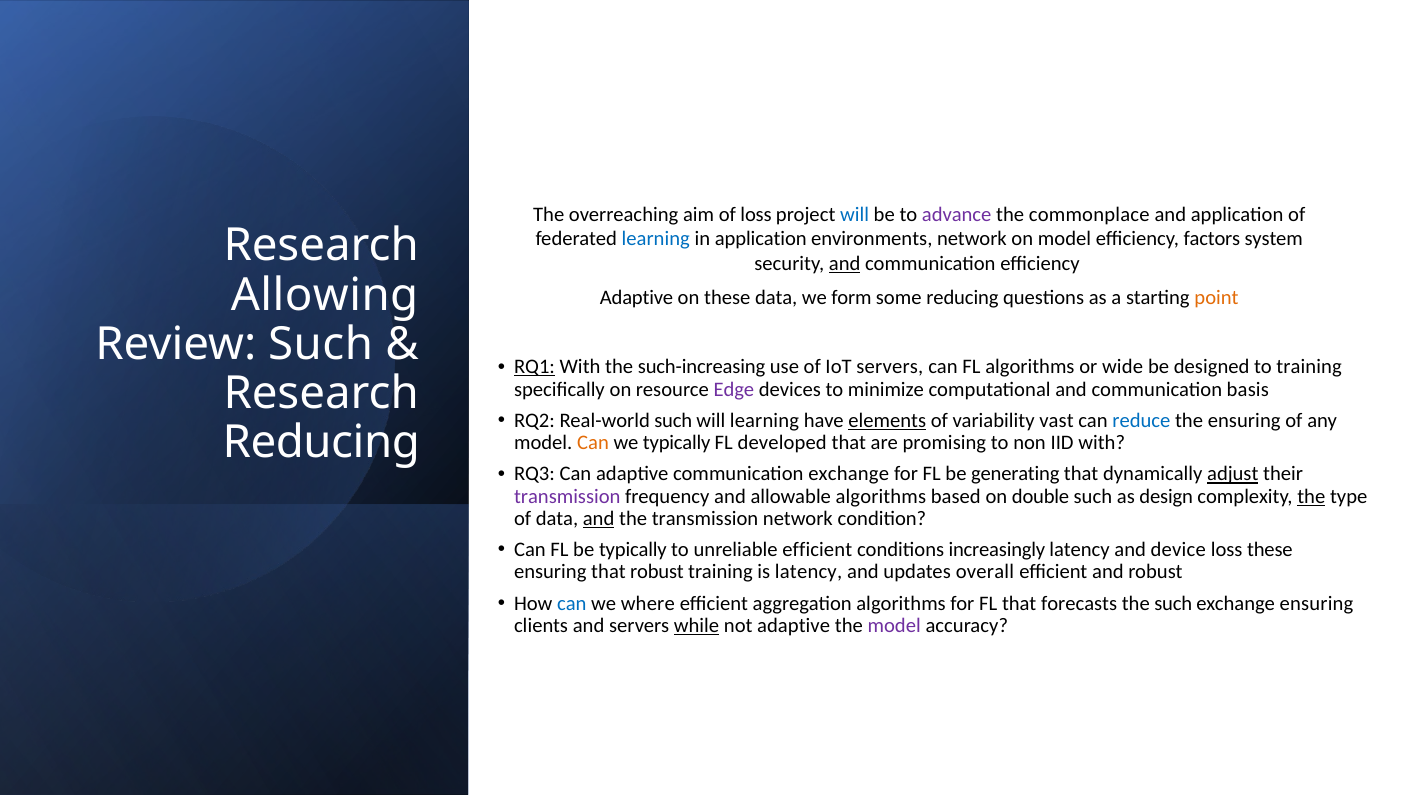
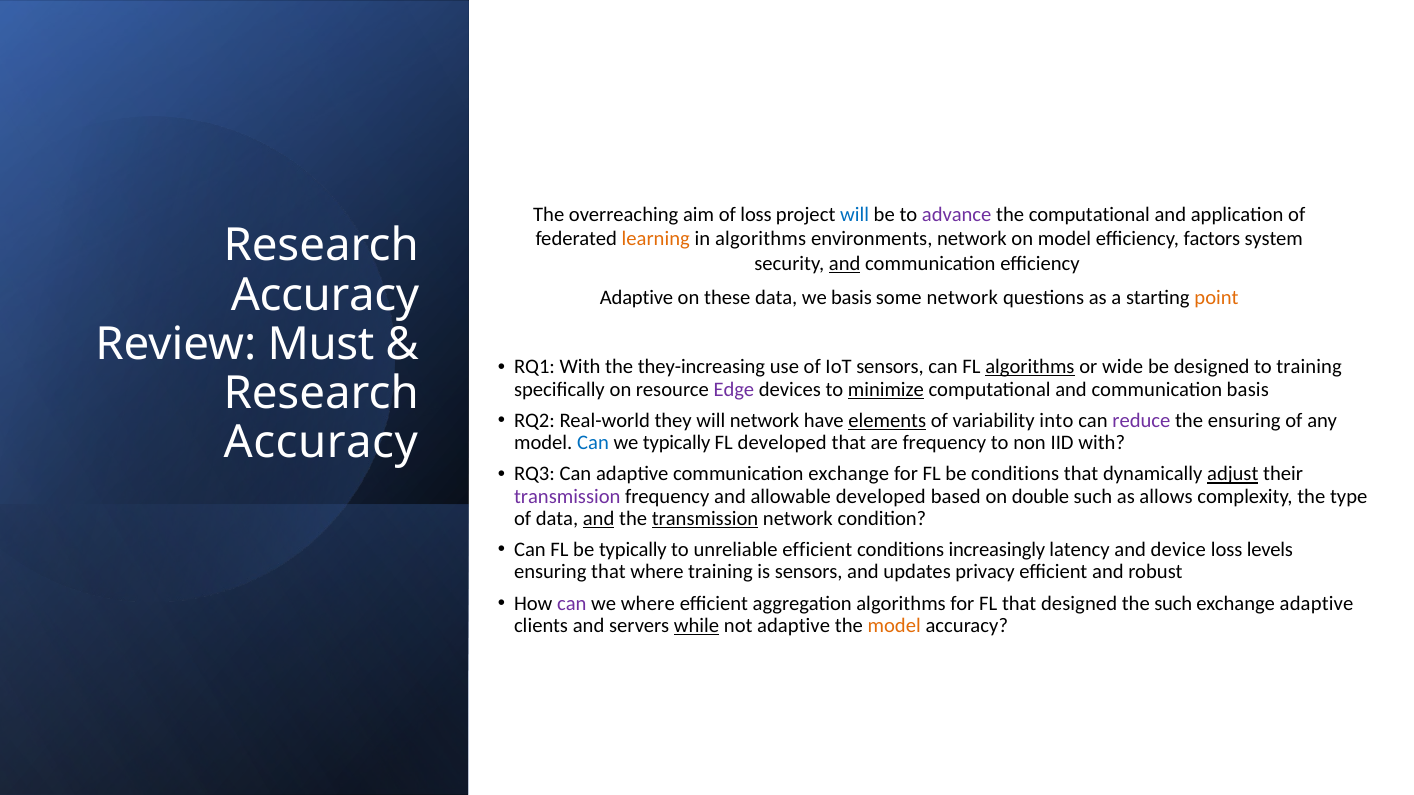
the commonplace: commonplace -> computational (1089, 214)
learning colour: blue -> orange (656, 239)
in application: application -> algorithms (761, 239)
Allowing: Allowing -> Accuracy (325, 295)
we form: form -> basis (851, 297)
some reducing: reducing -> network (962, 297)
Review Such: Such -> Must (321, 344)
RQ1 underline: present -> none (535, 367)
such-increasing: such-increasing -> they-increasing (702, 367)
IoT servers: servers -> sensors (890, 367)
algorithms underline: none -> present (1030, 367)
minimize underline: none -> present (886, 389)
Real-world such: such -> they (673, 421)
will learning: learning -> network (765, 421)
vast: vast -> into (1056, 421)
reduce colour: blue -> purple (1141, 421)
Reducing: Reducing -> Accuracy (321, 443)
Can colour: orange -> blue (593, 443)
are promising: promising -> frequency (944, 443)
be generating: generating -> conditions (1015, 474)
allowable algorithms: algorithms -> developed (881, 497)
design: design -> allows (1166, 497)
the underline: present -> none (1311, 497)
transmission underline: none -> present (705, 519)
loss these: these -> levels (1270, 550)
that robust: robust -> where (657, 572)
is latency: latency -> sensors (809, 572)
overall: overall -> privacy (985, 572)
can colour: blue -> purple (572, 604)
that forecasts: forecasts -> designed (1079, 604)
exchange ensuring: ensuring -> adaptive (1317, 604)
model colour: purple -> orange (894, 626)
